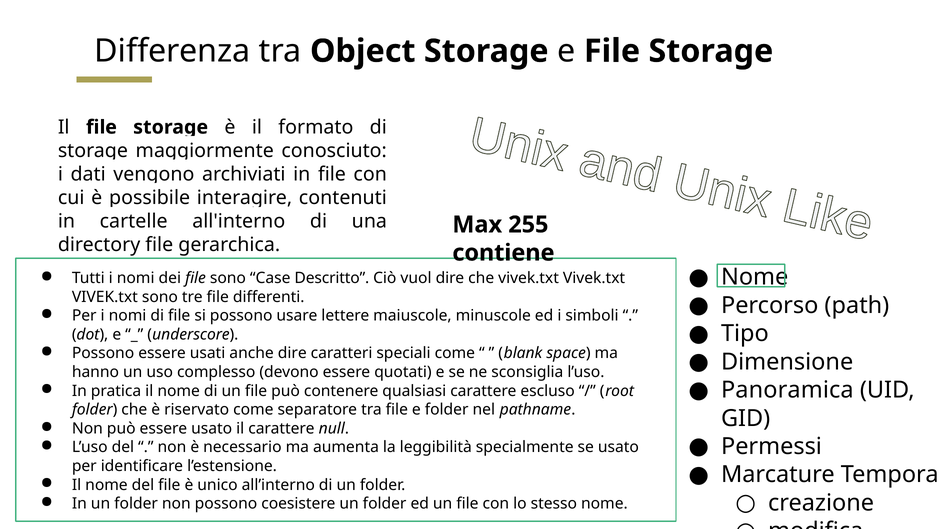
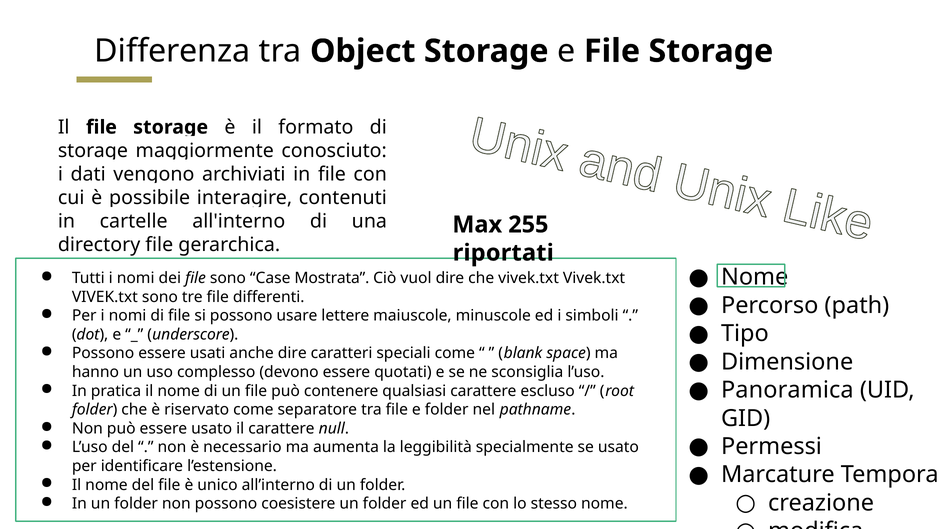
contiene: contiene -> riportati (503, 253)
Descritto: Descritto -> Mostrata (332, 278)
